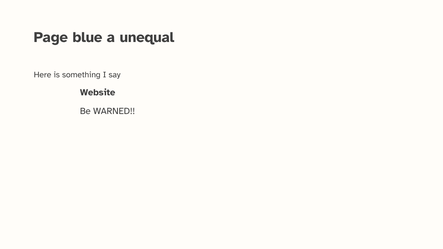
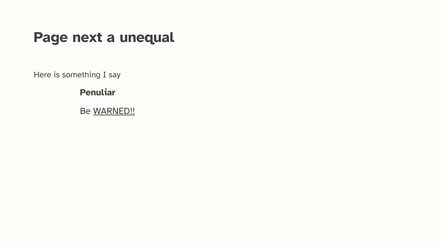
blue: blue -> next (87, 37)
Website: Website -> Penuliar (98, 93)
WARNED underline: none -> present (114, 111)
